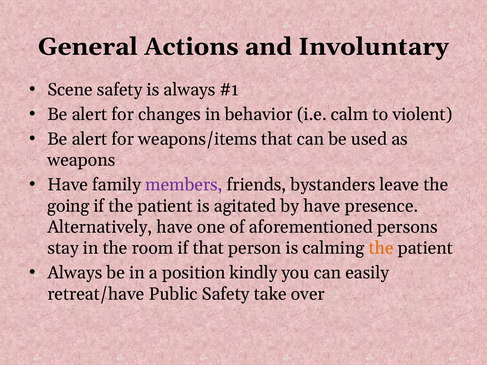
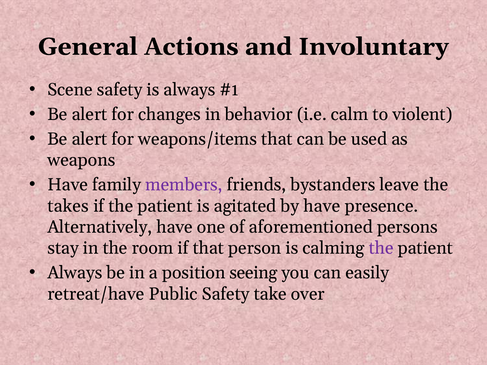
going: going -> takes (68, 206)
the colour: orange -> purple (381, 248)
kindly: kindly -> seeing (253, 273)
